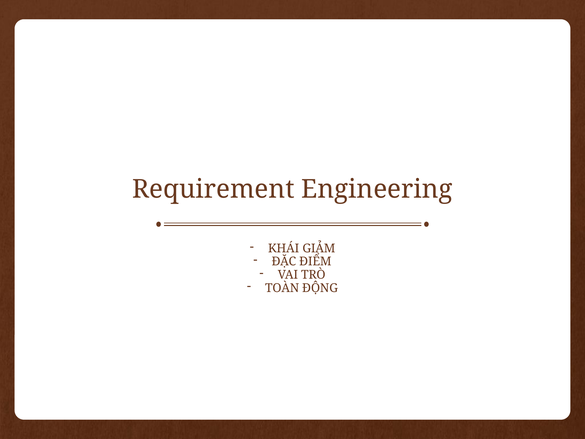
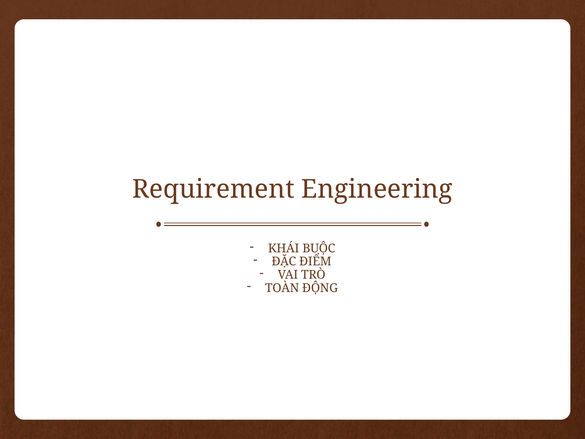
GIẢM: GIẢM -> BUỘC (319, 248)
